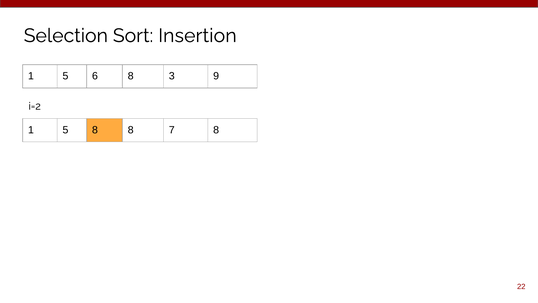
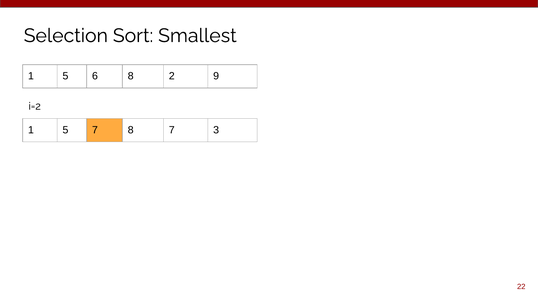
Insertion: Insertion -> Smallest (197, 36)
3: 3 -> 2 (172, 76)
5 8: 8 -> 7 (95, 130)
7 8: 8 -> 3 (216, 130)
